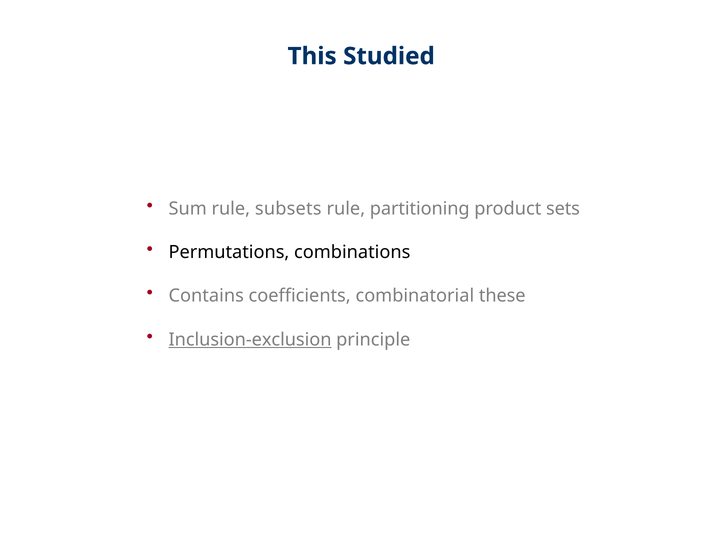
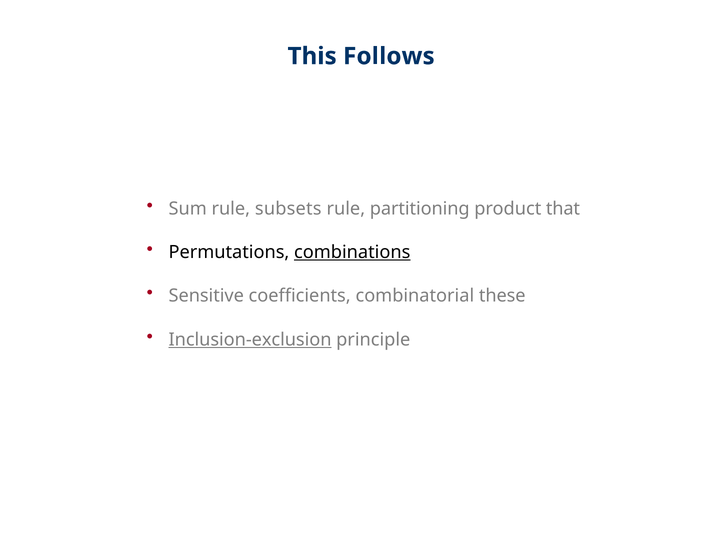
Studied: Studied -> Follows (389, 56)
sets: sets -> that (563, 208)
combinations underline: none -> present (352, 252)
Contains: Contains -> Sensitive (206, 296)
